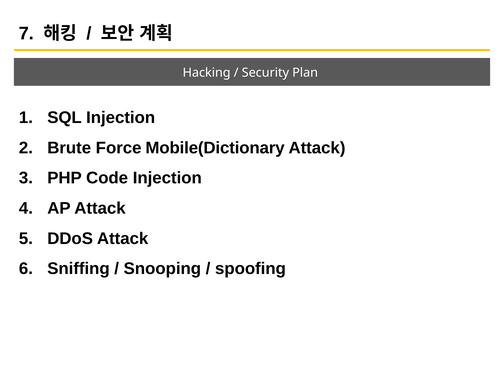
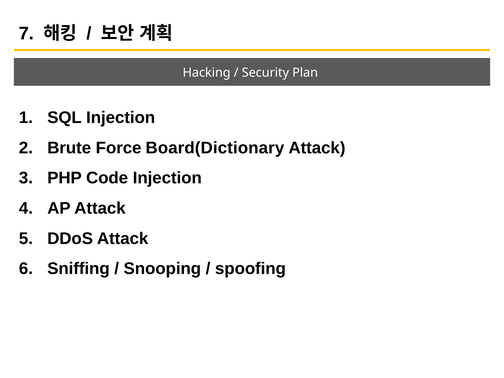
Mobile(Dictionary: Mobile(Dictionary -> Board(Dictionary (215, 148)
